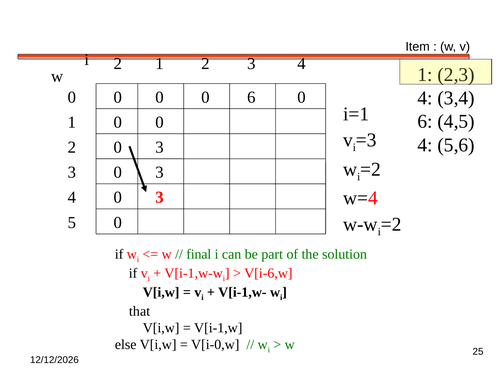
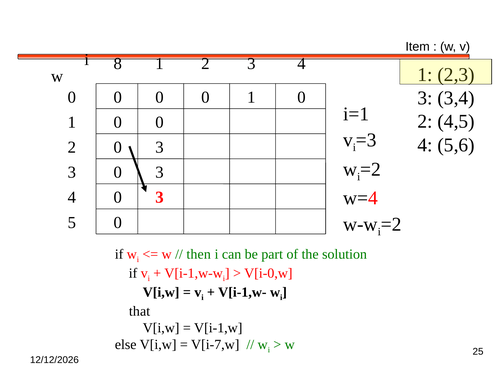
i 2: 2 -> 8 (118, 64)
4: 4 -> 3 (425, 98)
0 0 6: 6 -> 1 (251, 97)
6: 6 -> 2 (425, 121)
final: final -> then (199, 254)
V[i-6,w: V[i-6,w -> V[i-0,w (268, 273)
V[i-0,w: V[i-0,w -> V[i-7,w (215, 344)
